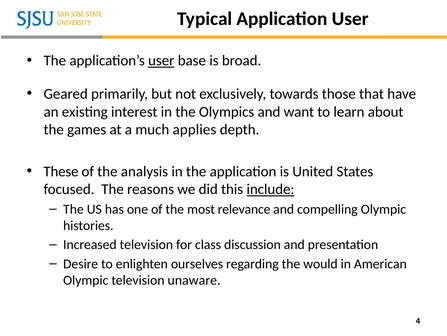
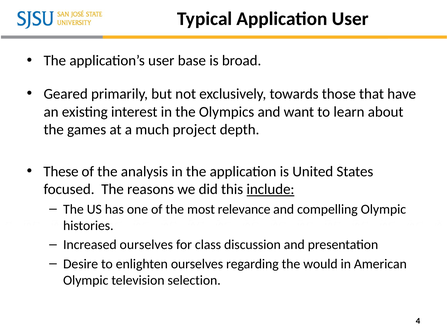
user underline: present -> none (161, 61)
applies: applies -> project (194, 129)
Increased television: television -> ourselves (146, 244)
unaware: unaware -> selection (194, 280)
